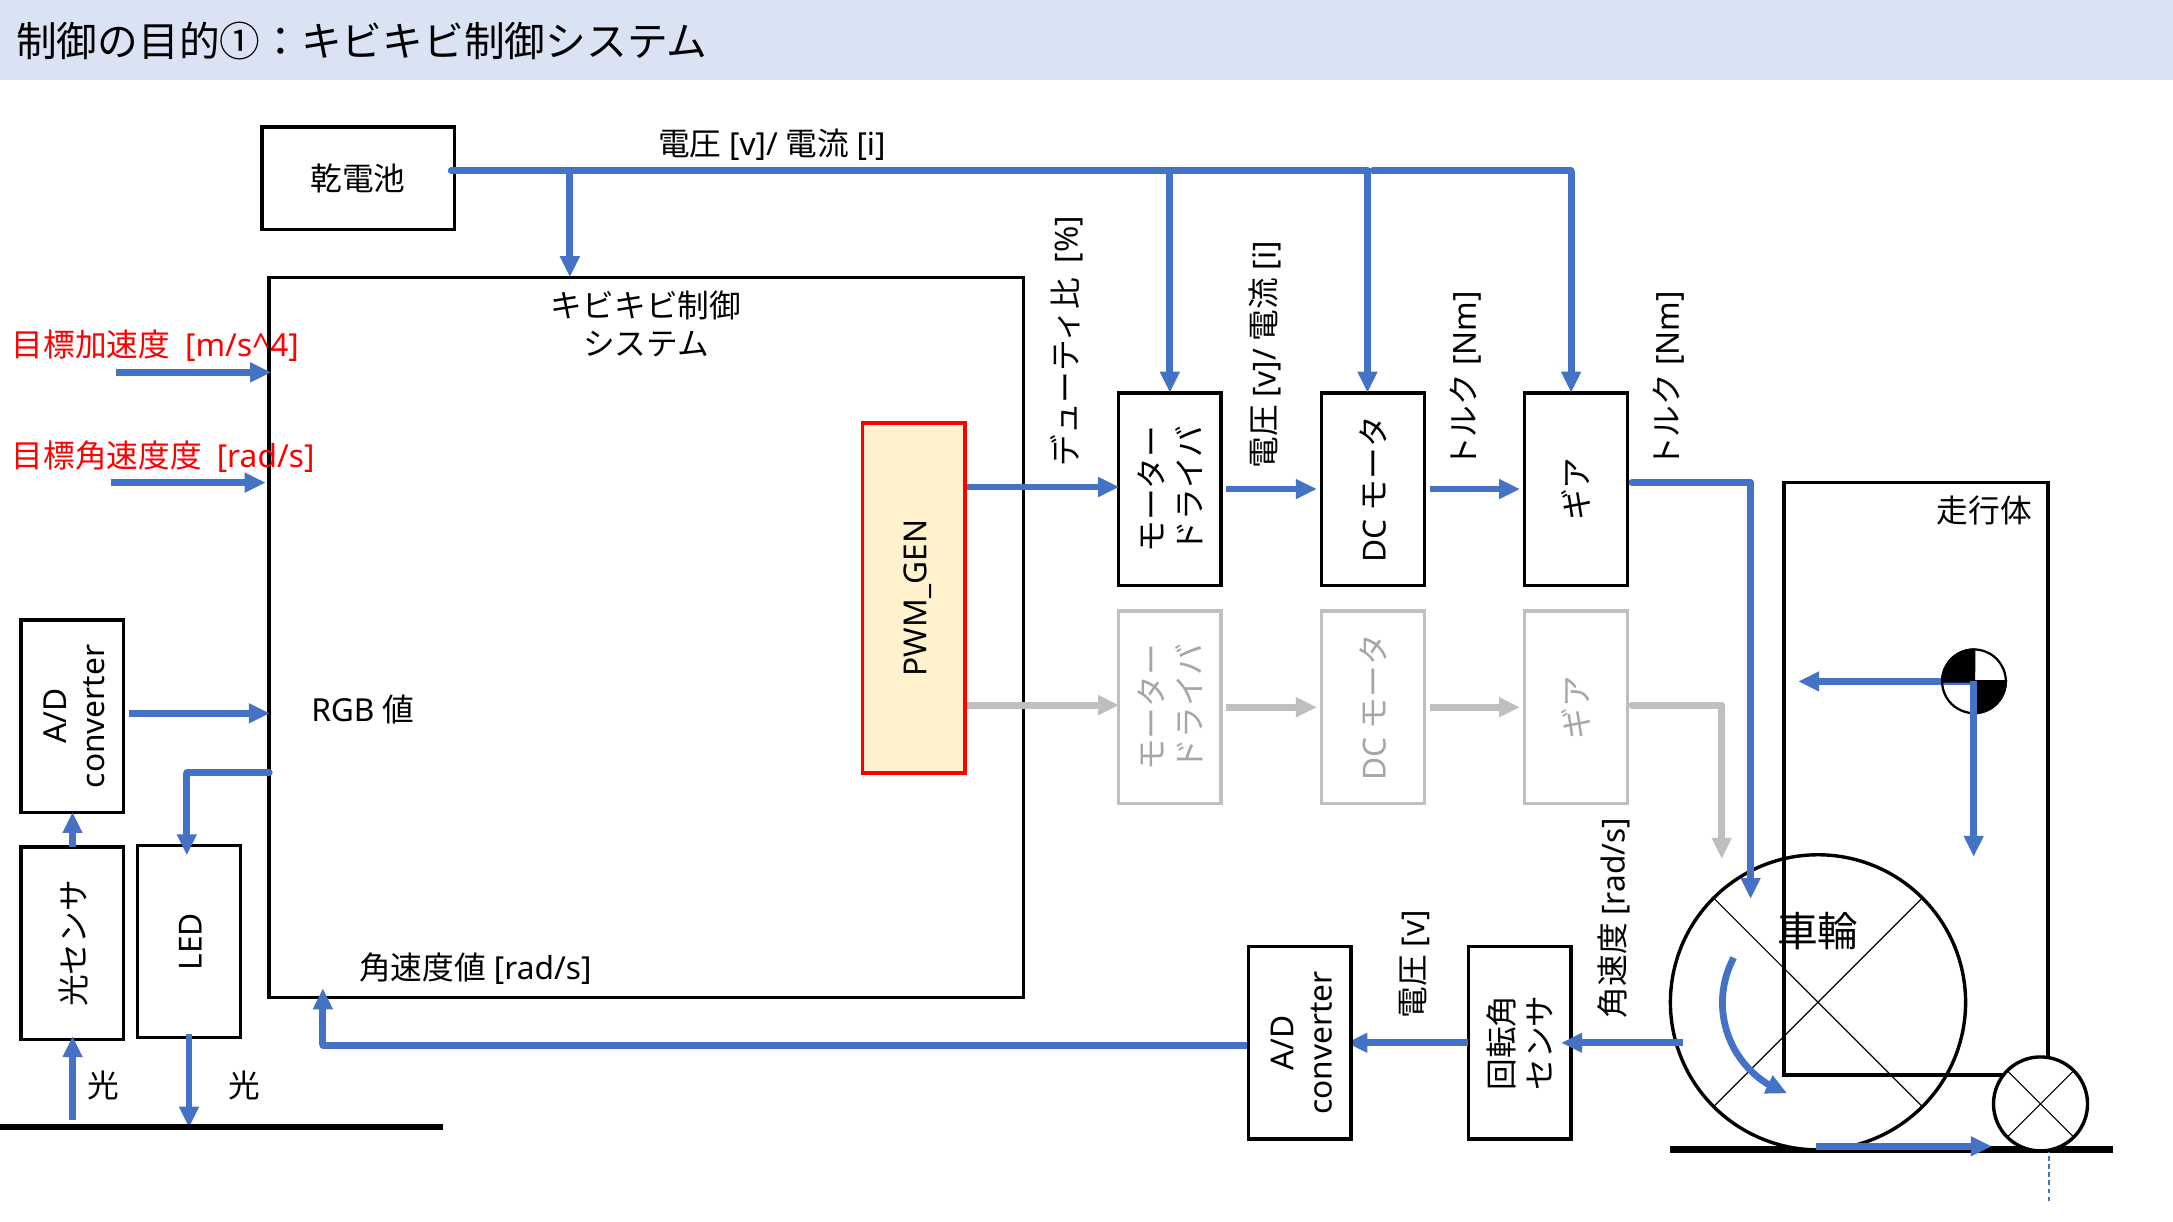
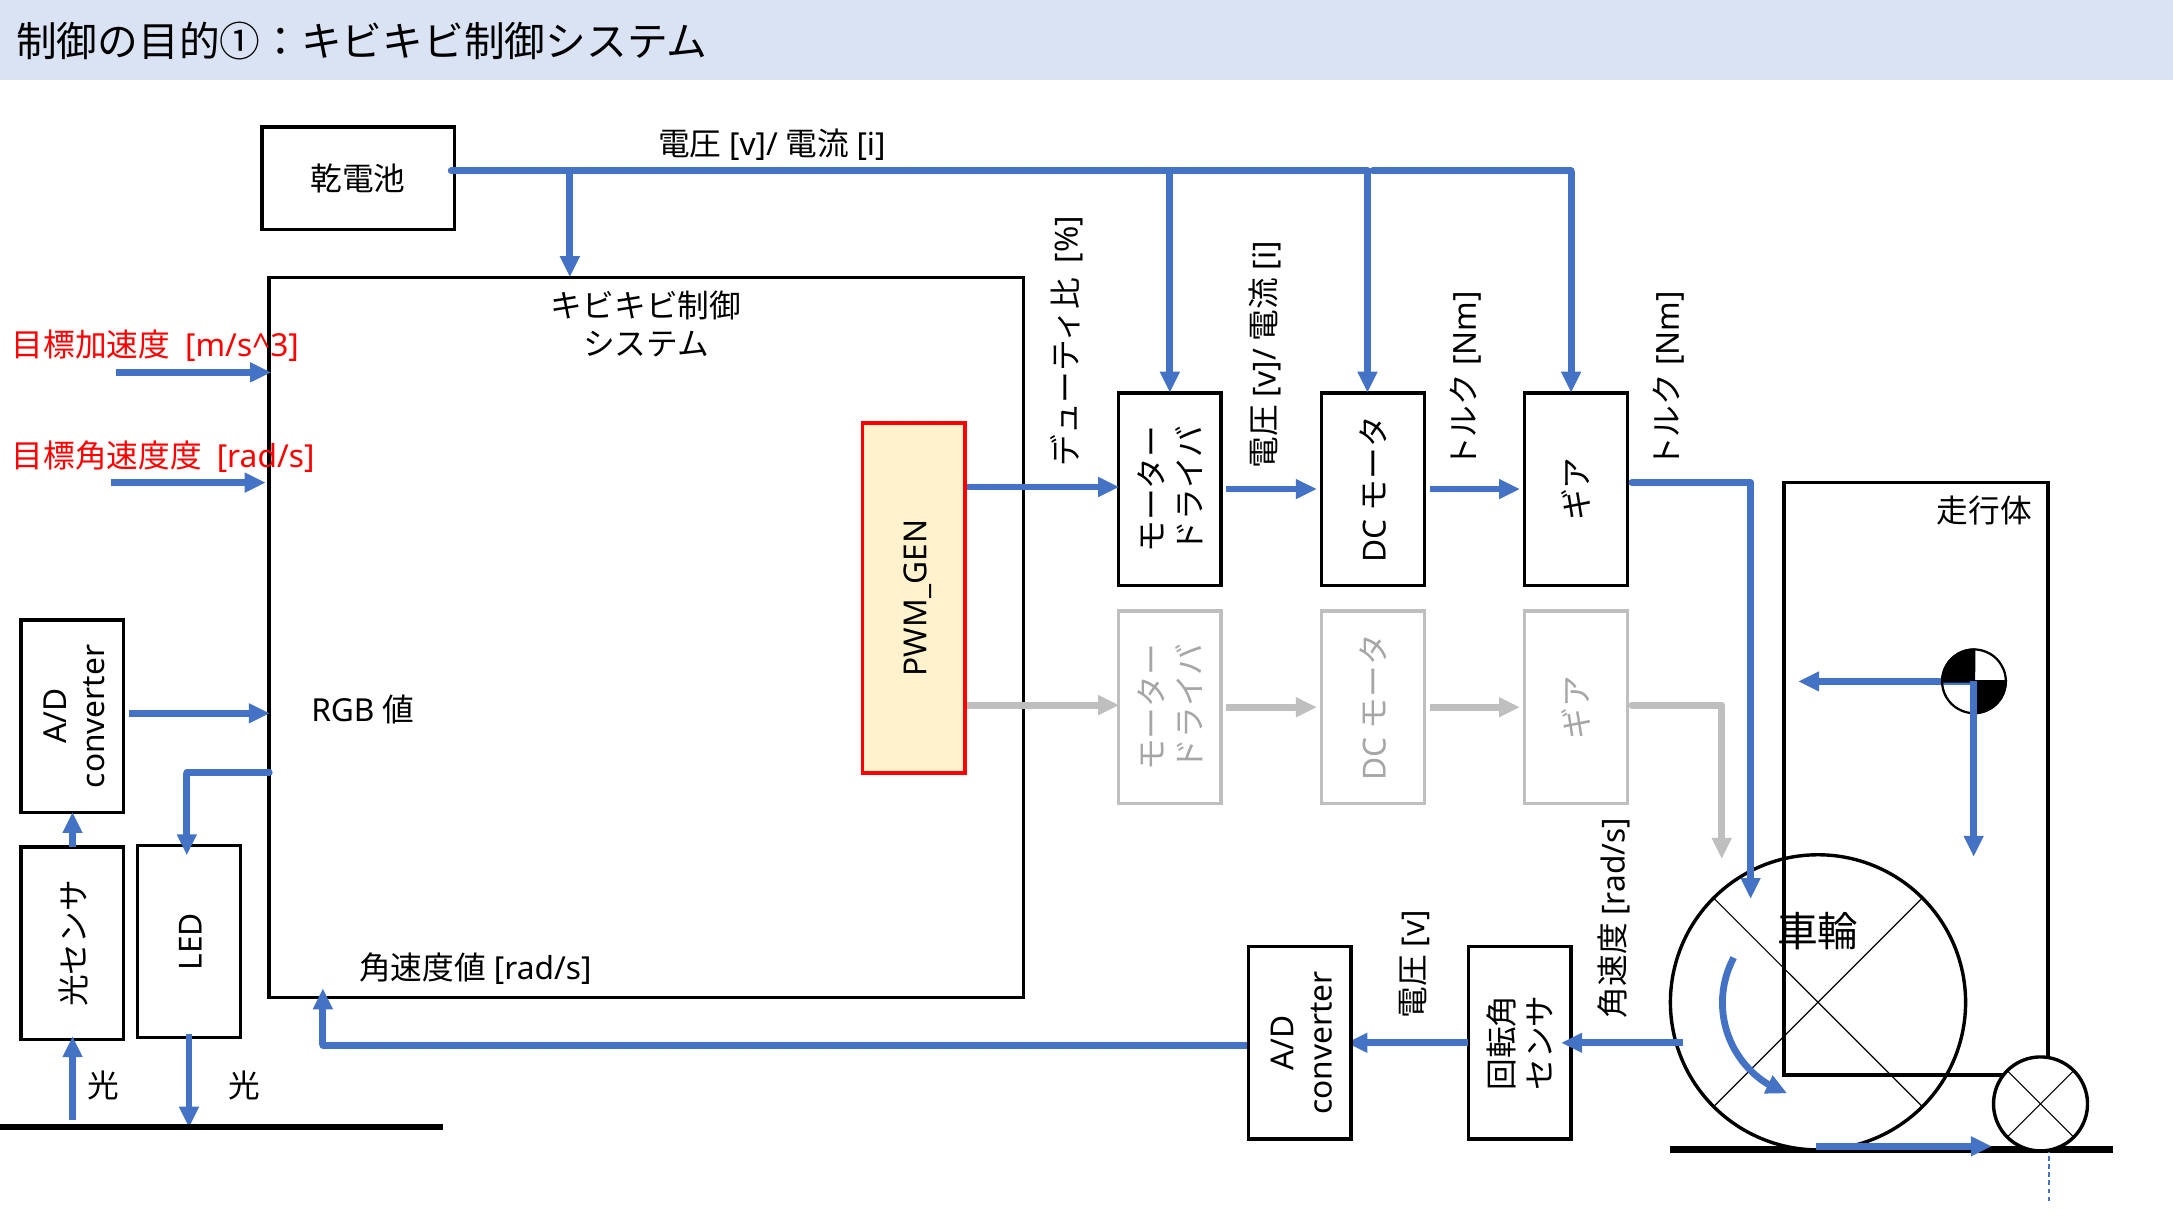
m/s^4: m/s^4 -> m/s^3 (242, 346)
